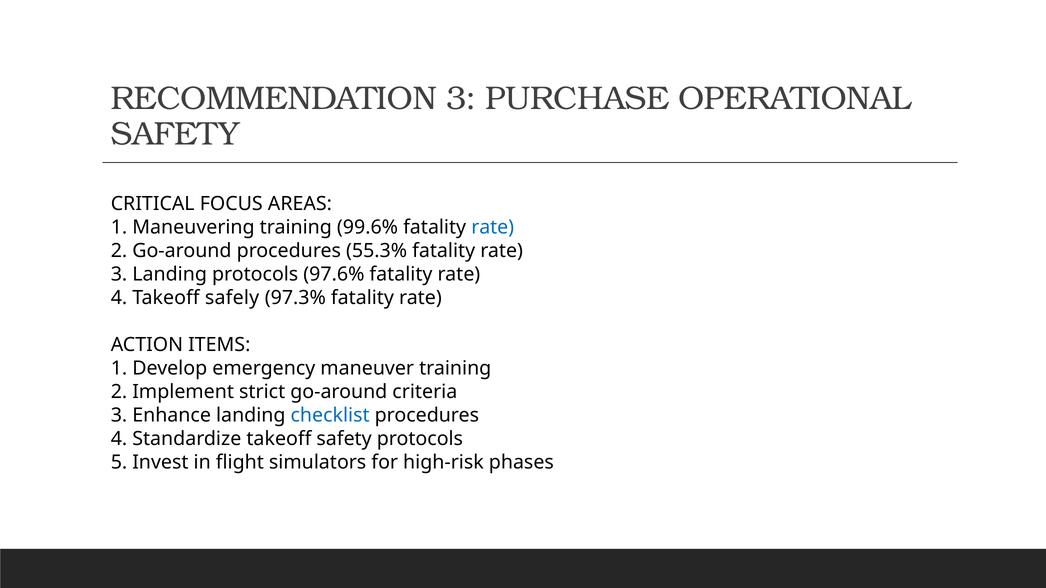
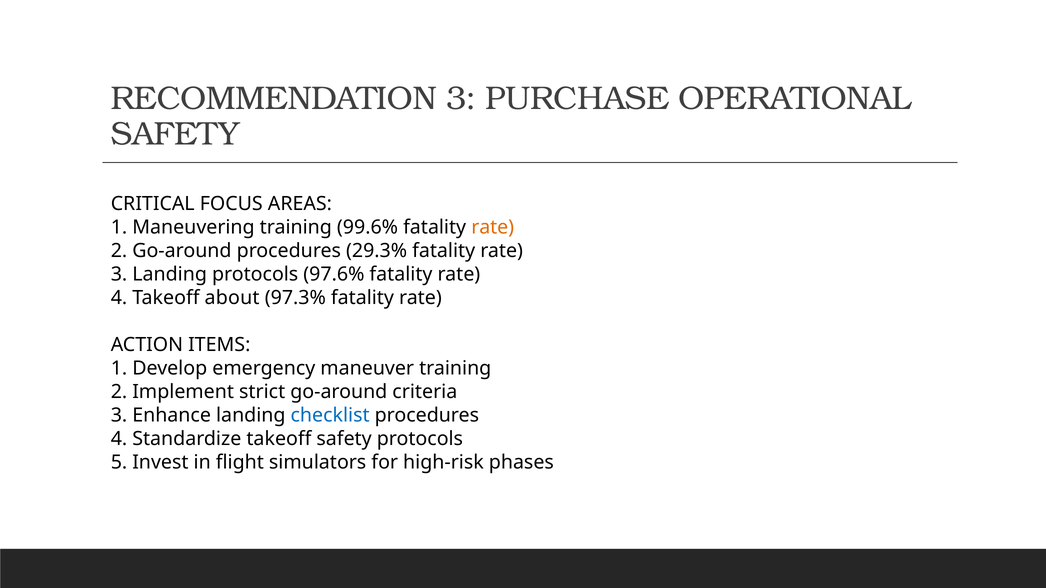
rate colour: blue -> orange (493, 227)
55.3%: 55.3% -> 29.3% (377, 251)
safely: safely -> about (232, 298)
